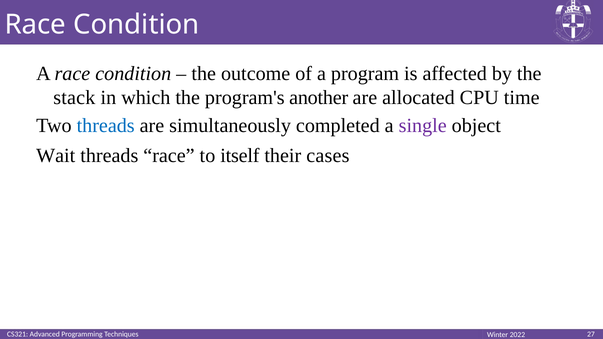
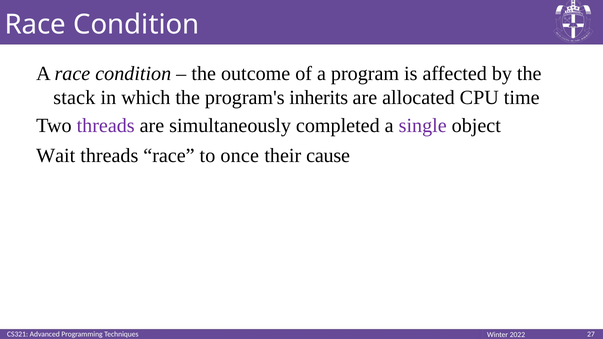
another: another -> inherits (319, 98)
threads colour: blue -> purple (106, 126)
itself: itself -> once (240, 156)
cases: cases -> cause (328, 156)
